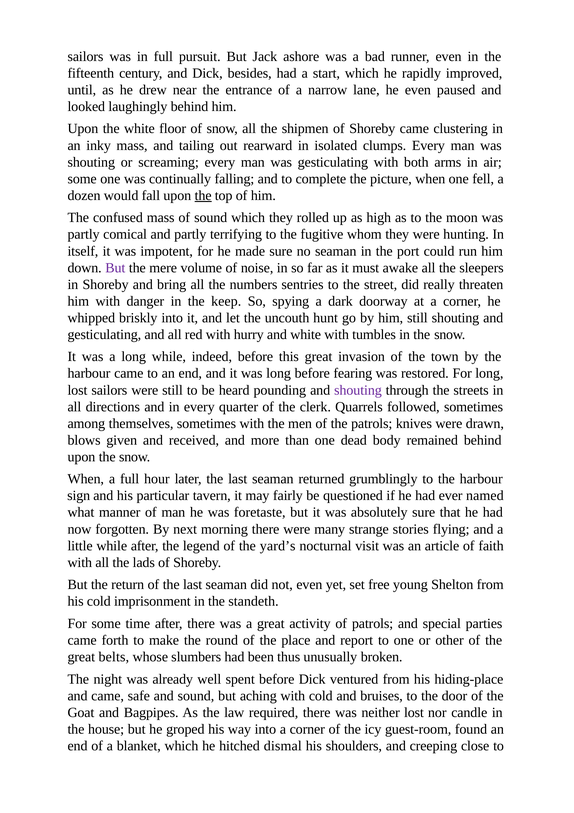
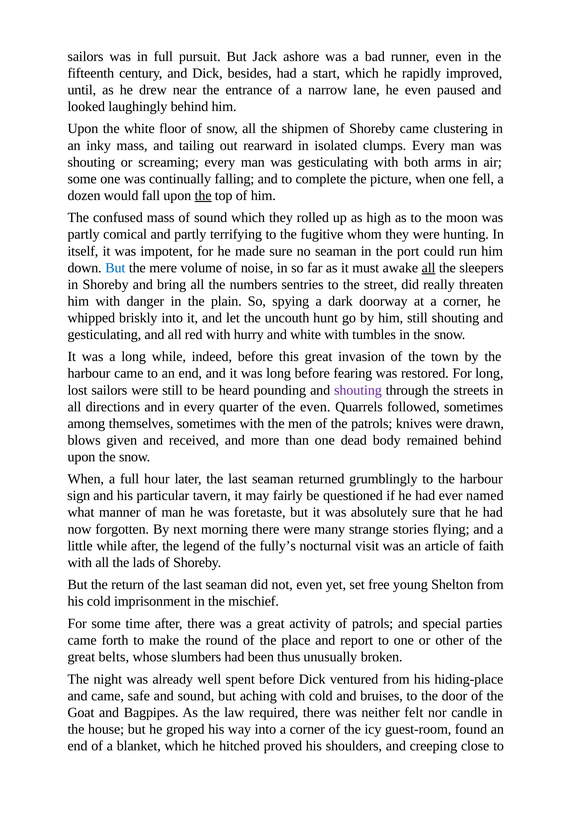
But colour: purple -> blue (115, 268)
all underline: none -> present (429, 268)
keep: keep -> plain (226, 301)
the clerk: clerk -> even (315, 406)
yard’s: yard’s -> fully’s (278, 545)
standeth: standeth -> mischief (254, 601)
neither lost: lost -> felt (414, 712)
dismal: dismal -> proved (283, 745)
